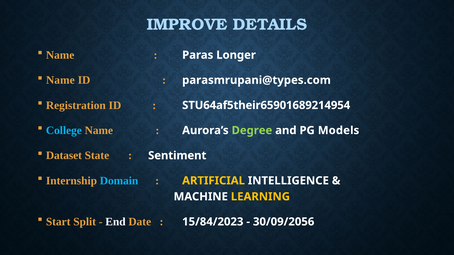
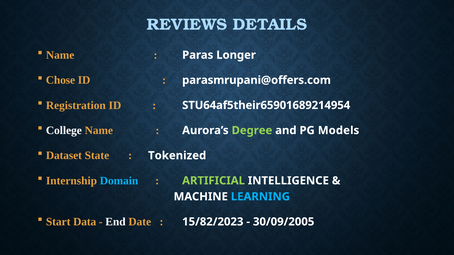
IMPROVE: IMPROVE -> REVIEWS (187, 25)
Name: Name -> Chose (60, 80)
parasmrupani@types.com: parasmrupani@types.com -> parasmrupani@offers.com (257, 80)
College colour: light blue -> white (64, 131)
Sentiment: Sentiment -> Tokenized (177, 156)
ARTIFICIAL colour: yellow -> light green (214, 181)
LEARNING colour: yellow -> light blue (260, 197)
Split: Split -> Data (85, 222)
15/84/2023: 15/84/2023 -> 15/82/2023 (213, 222)
30/09/2056: 30/09/2056 -> 30/09/2005 (284, 222)
